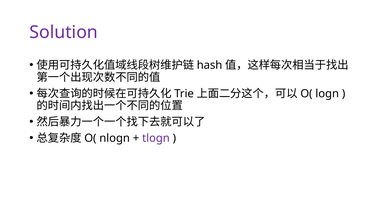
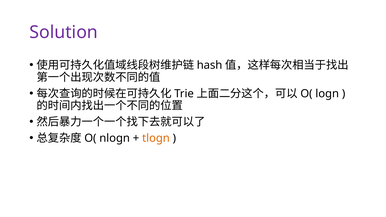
tlogn colour: purple -> orange (156, 138)
